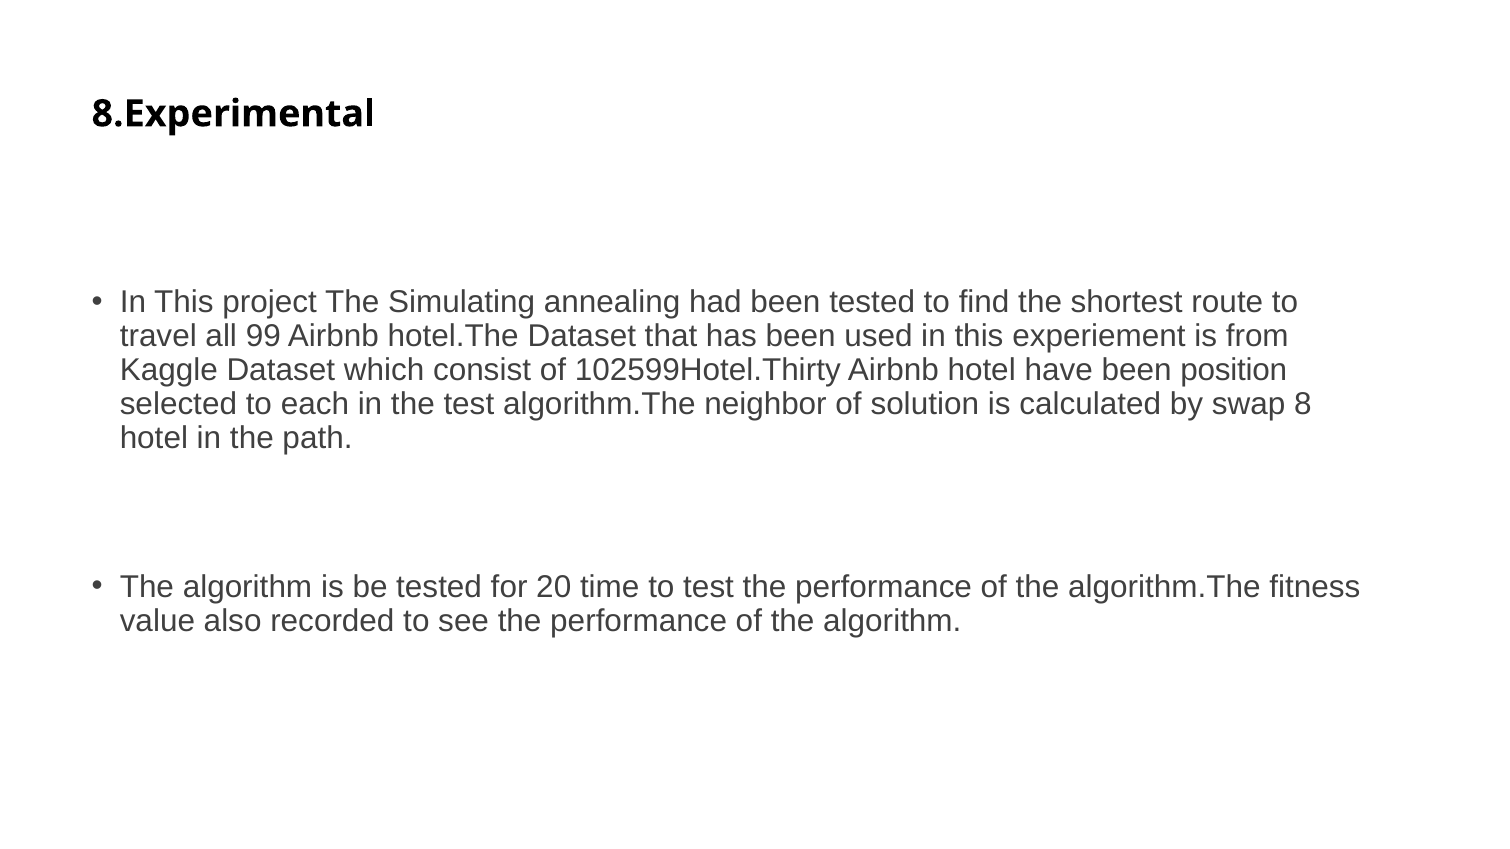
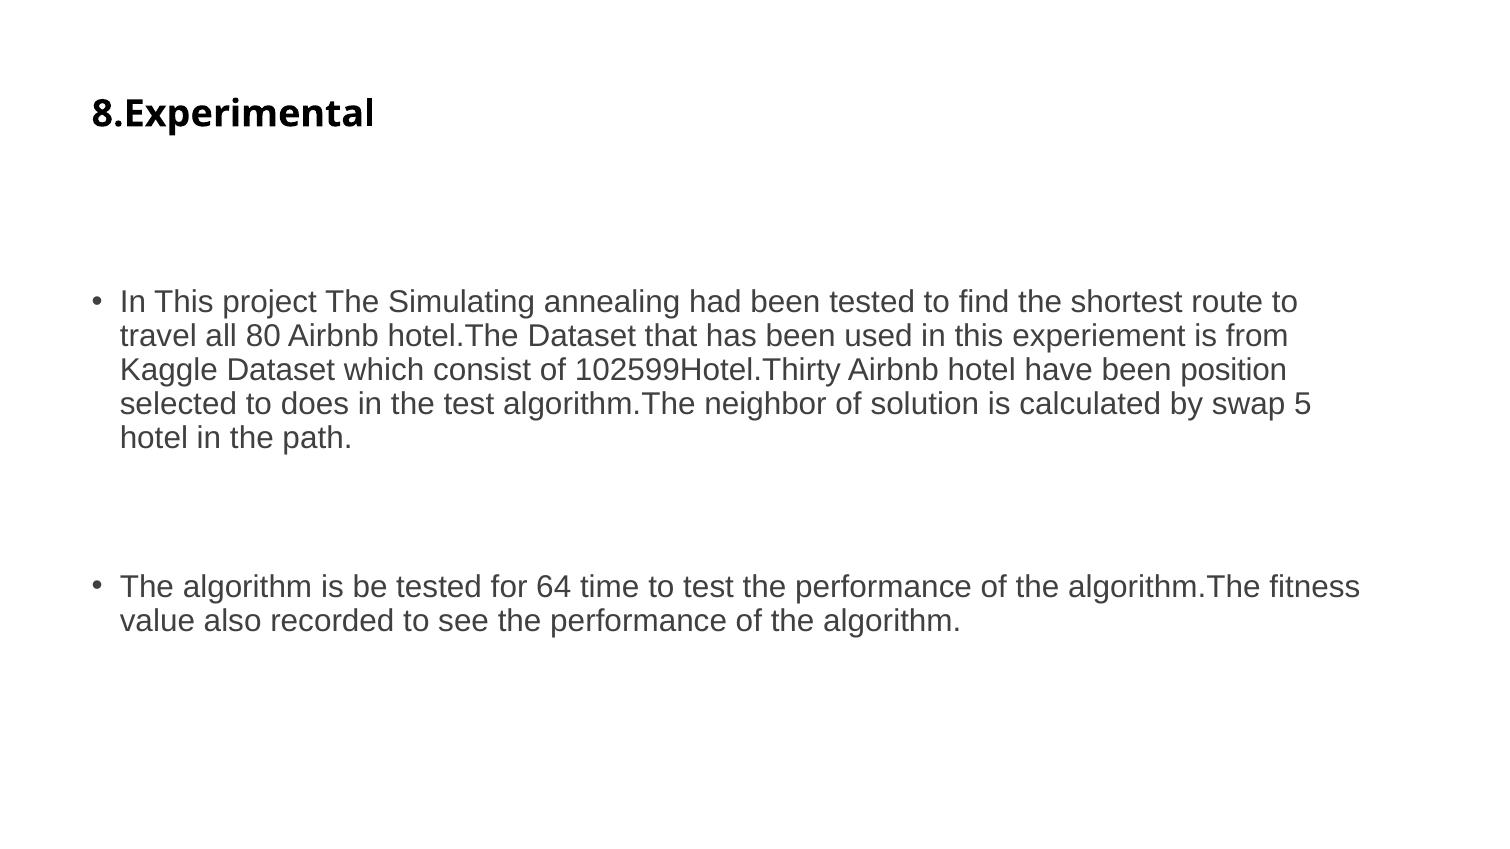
99: 99 -> 80 (263, 336)
each: each -> does (315, 404)
8: 8 -> 5 (1303, 404)
20: 20 -> 64 (554, 587)
